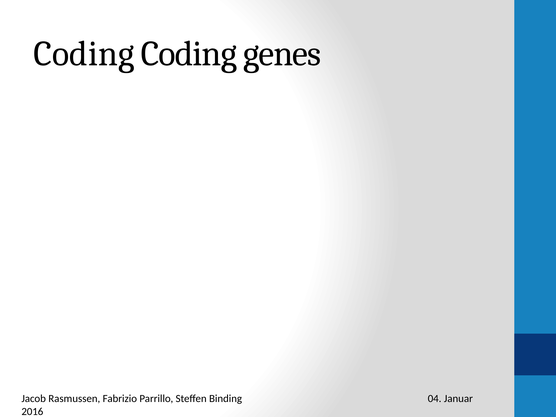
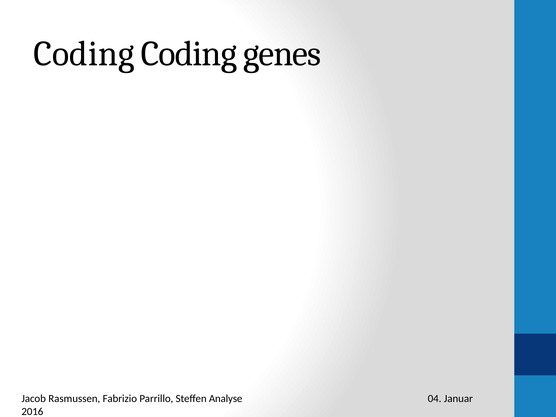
Binding: Binding -> Analyse (226, 399)
